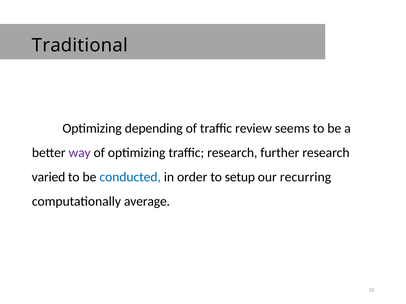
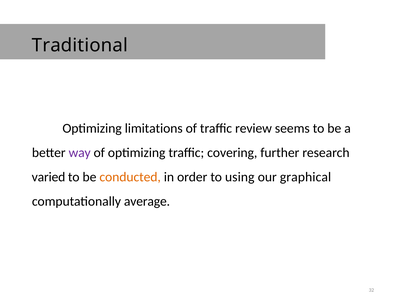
depending: depending -> limitations (154, 129)
traffic research: research -> covering (232, 153)
conducted colour: blue -> orange (130, 177)
setup: setup -> using (240, 177)
recurring: recurring -> graphical (306, 177)
